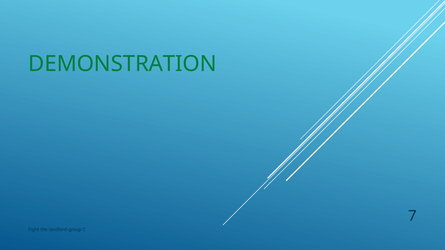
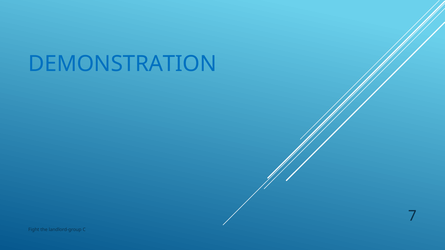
DEMONSTRATION colour: green -> blue (123, 64)
